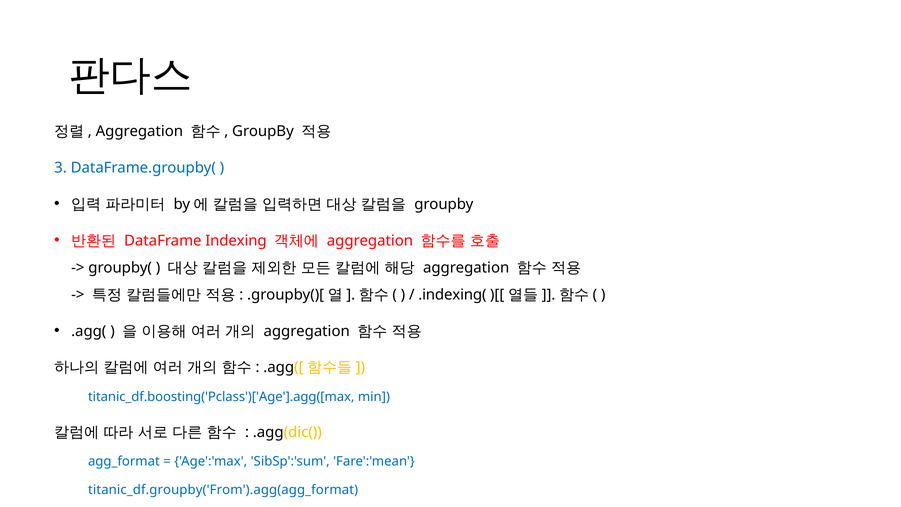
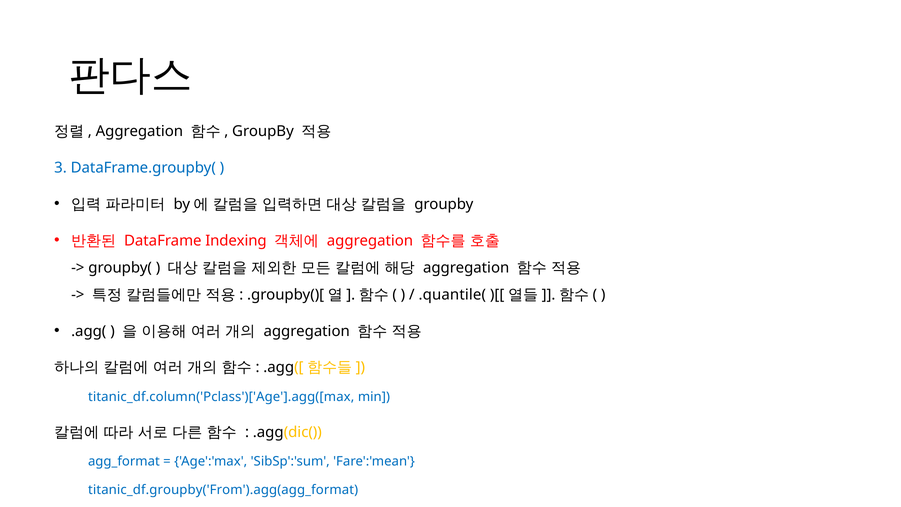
.indexing(: .indexing( -> .quantile( (452, 295)
titanic_df.boosting('Pclass')['Age'].agg([max: titanic_df.boosting('Pclass')['Age'].agg([max -> titanic_df.column('Pclass')['Age'].agg([max (221, 397)
